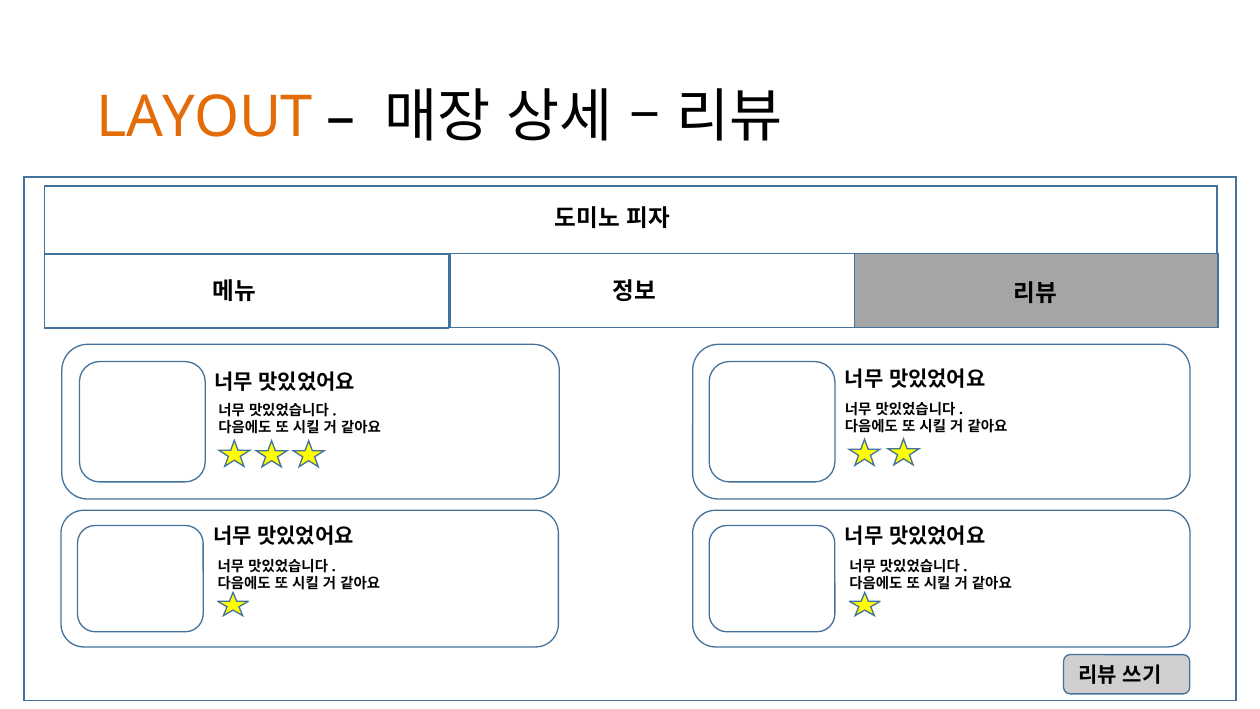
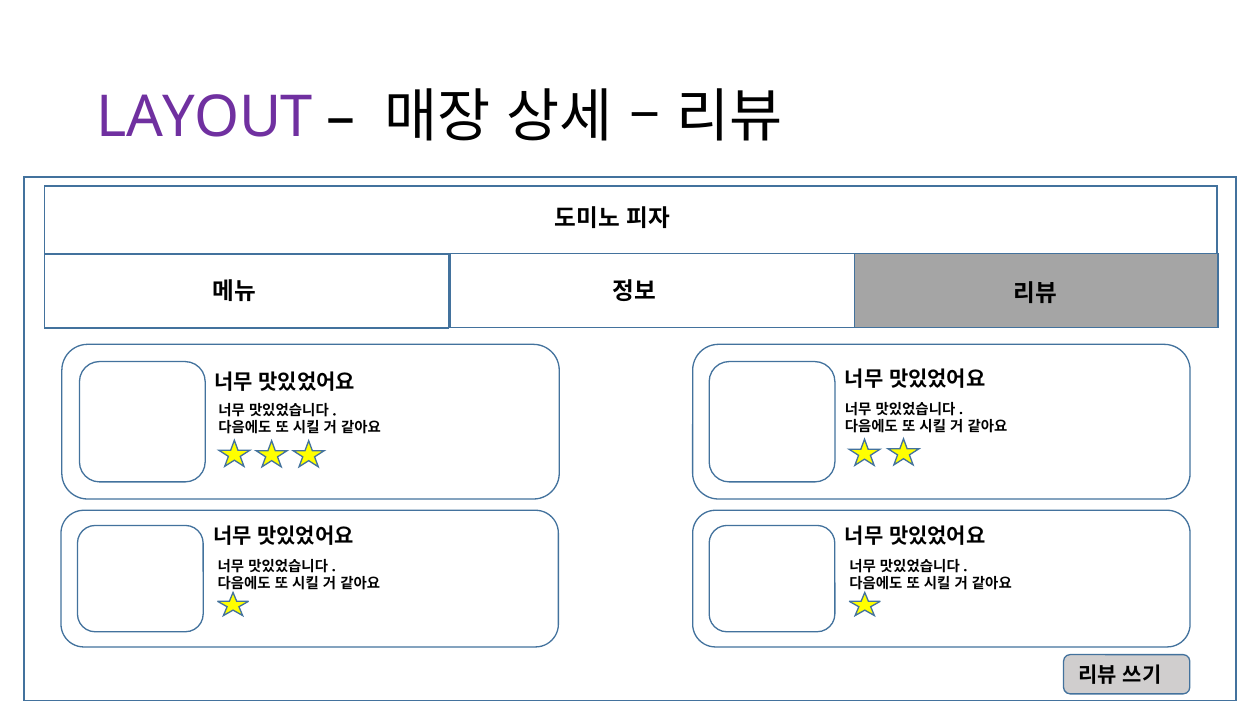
LAYOUT colour: orange -> purple (205, 117)
